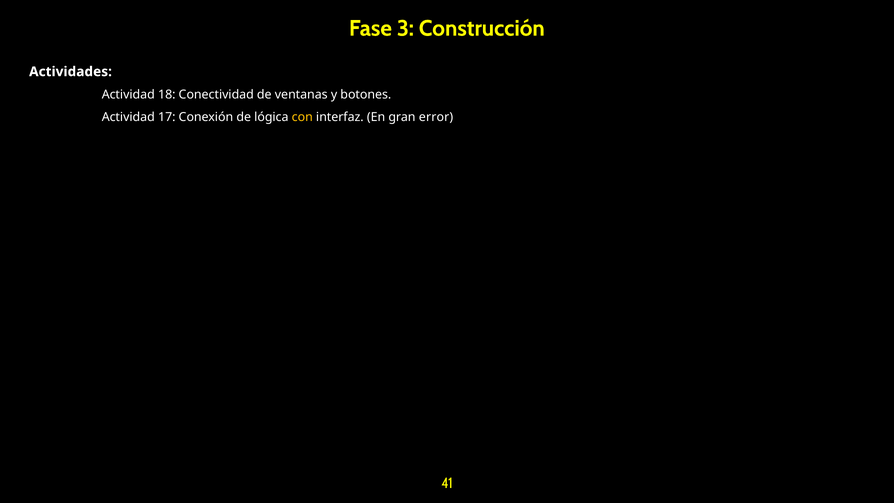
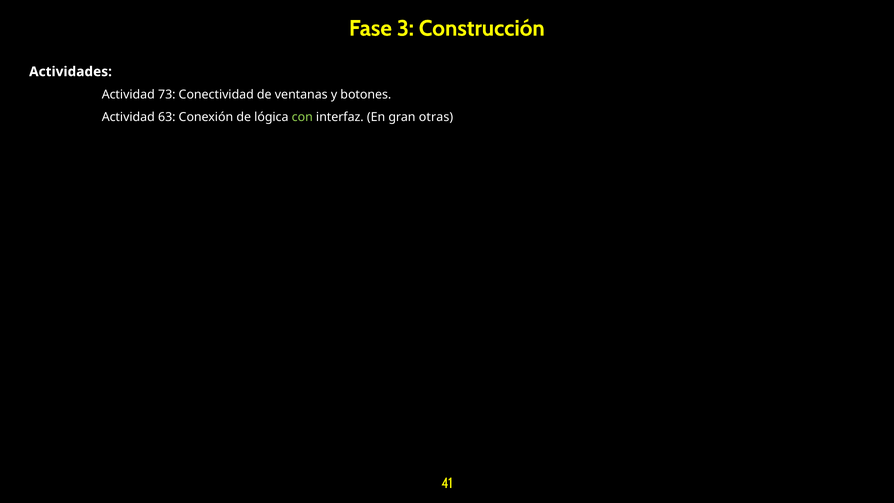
18: 18 -> 73 (167, 95)
17: 17 -> 63 (167, 117)
con colour: yellow -> light green (302, 117)
error: error -> otras (436, 117)
